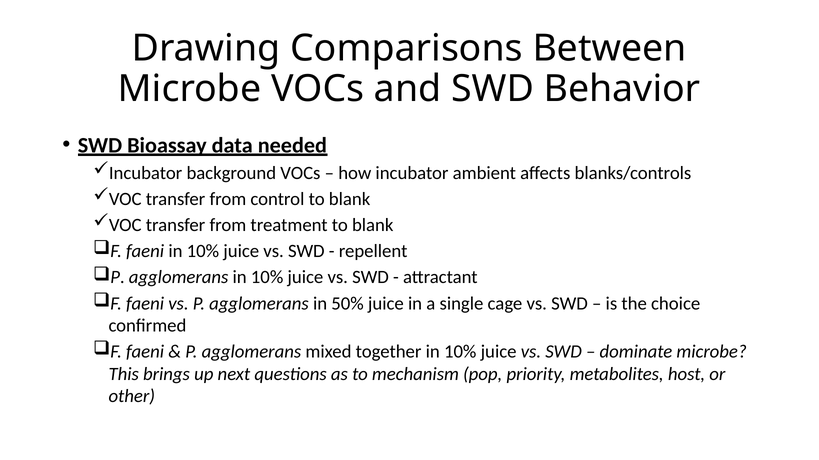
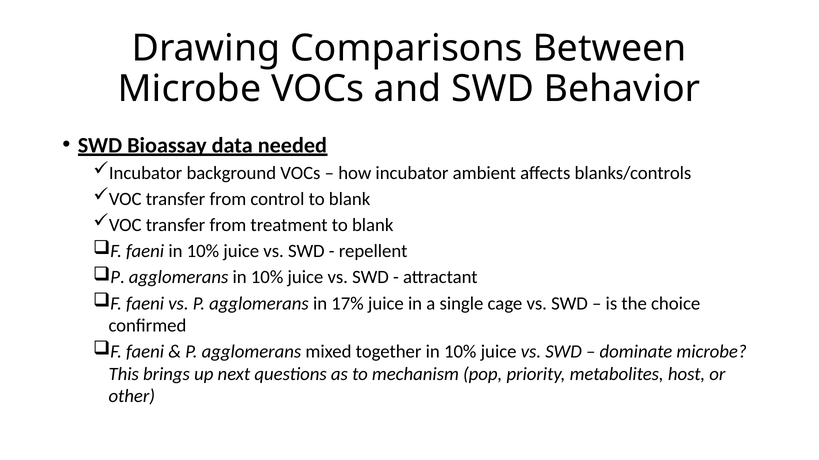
50%: 50% -> 17% (348, 304)
